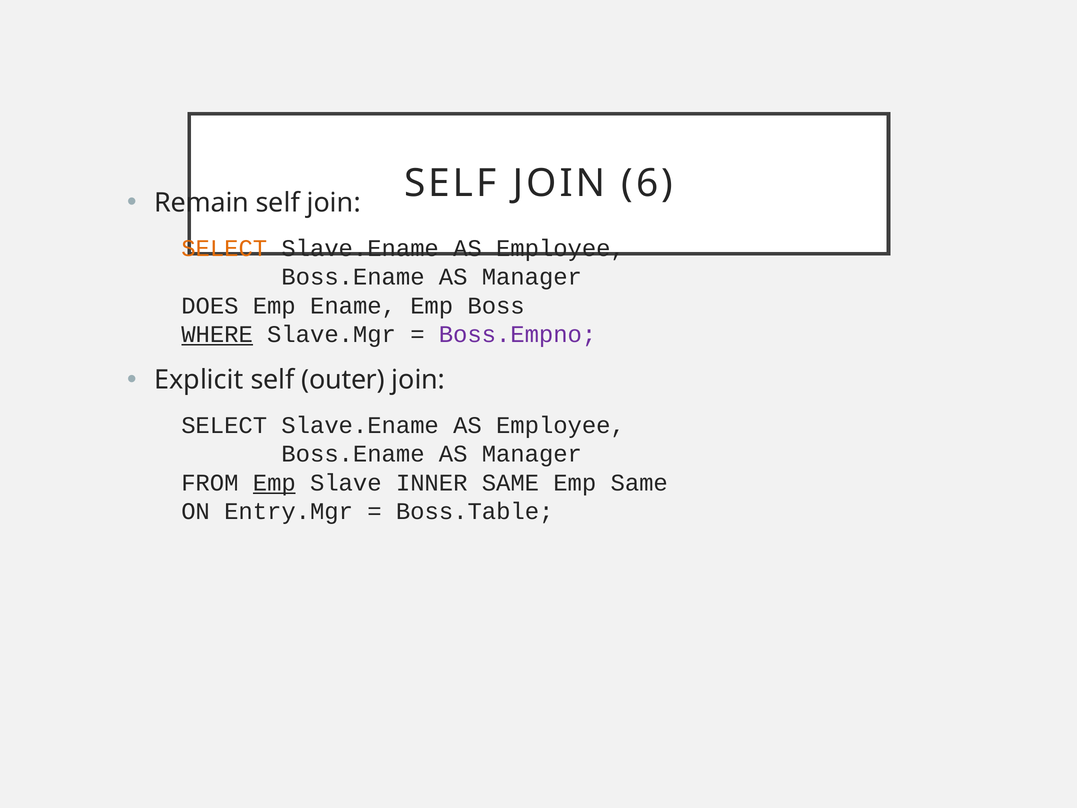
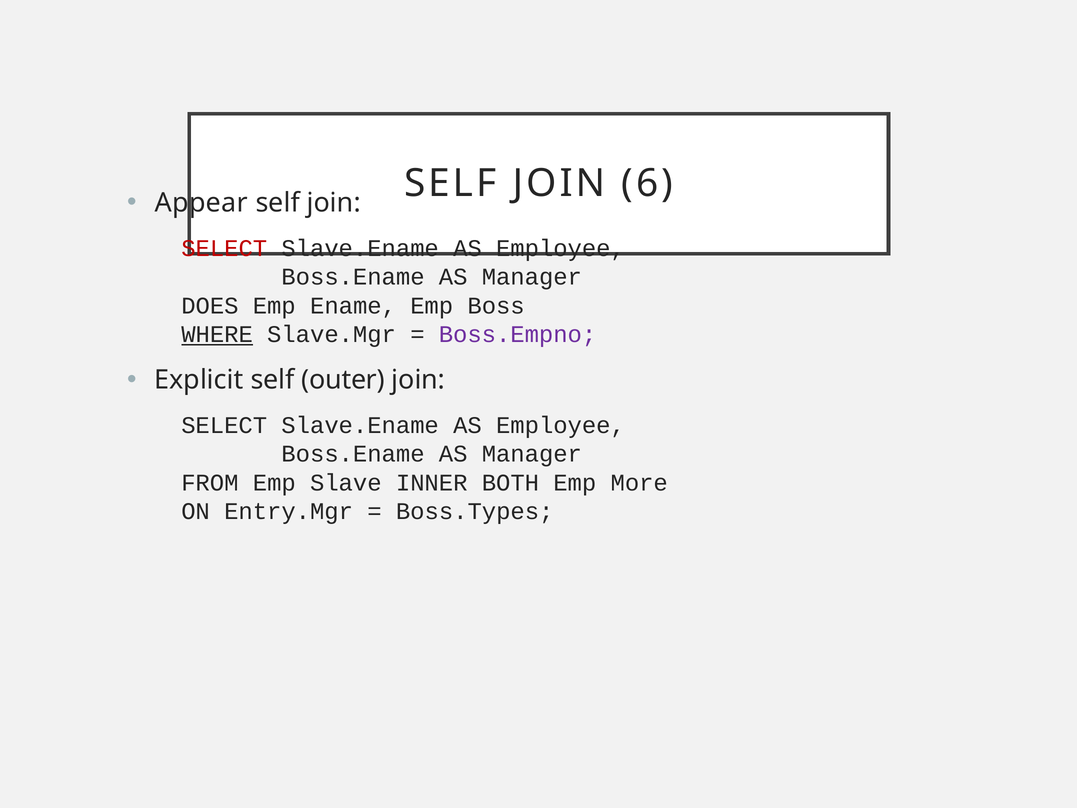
Remain: Remain -> Appear (201, 203)
SELECT colour: orange -> red (224, 248)
Emp underline: present -> none (274, 483)
INNER SAME: SAME -> BOTH (510, 483)
Emp Same: Same -> More (639, 483)
Boss.Table: Boss.Table -> Boss.Types (475, 511)
